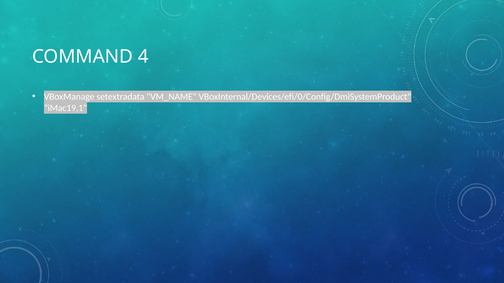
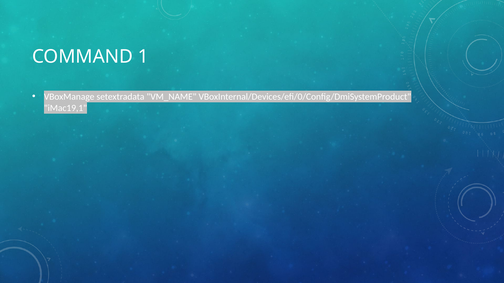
4: 4 -> 1 (143, 57)
